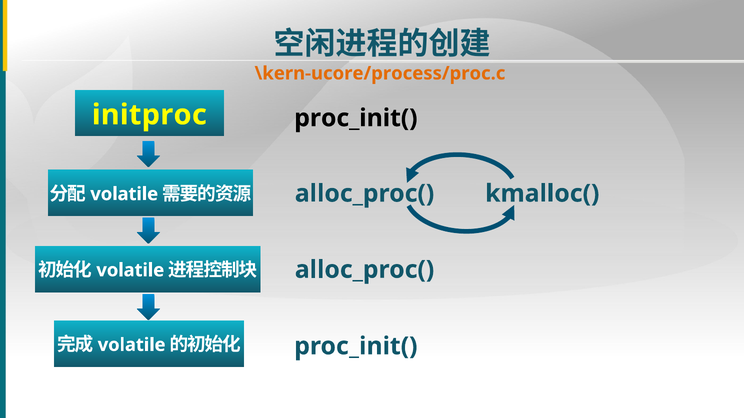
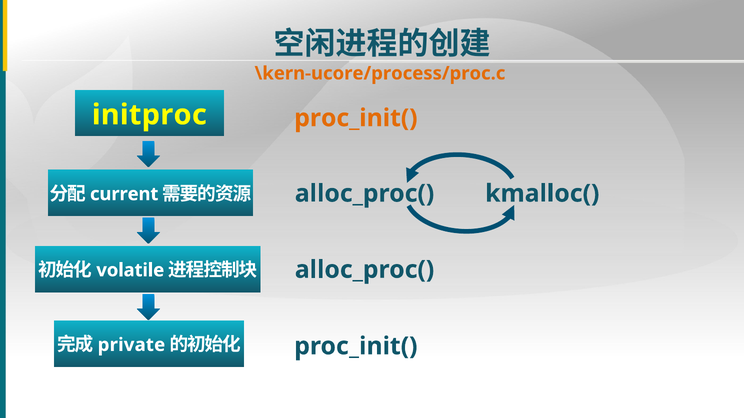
proc_init( colour: black -> orange (356, 118)
volatile: volatile -> current (124, 194)
volatile: volatile -> private (131, 345)
